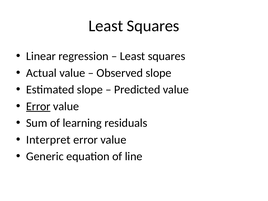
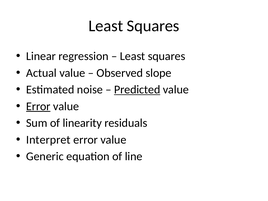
Estimated slope: slope -> noise (90, 90)
Predicted underline: none -> present (137, 90)
learning: learning -> linearity (82, 123)
